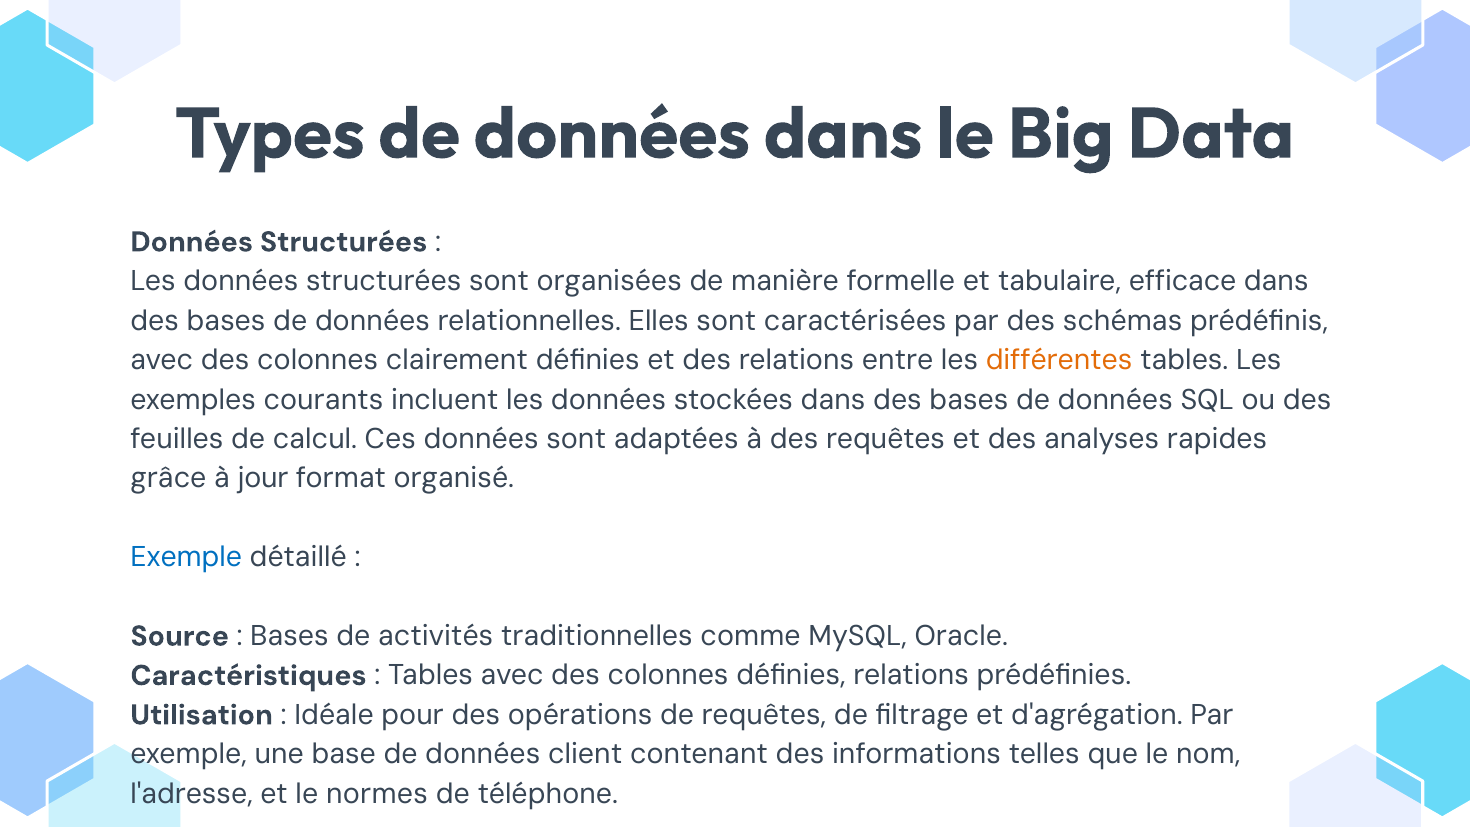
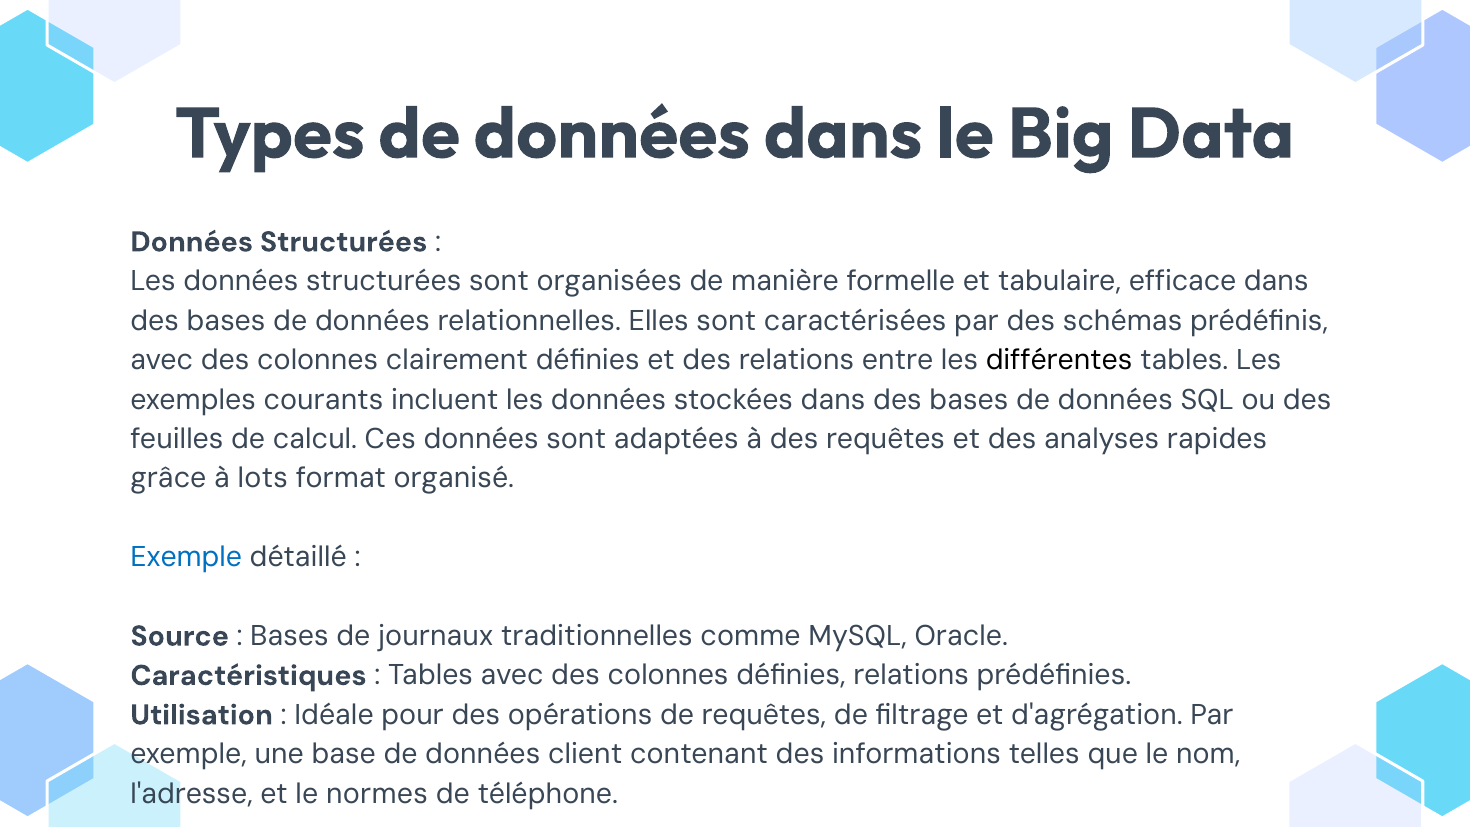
différentes colour: orange -> black (1059, 360)
jour: jour -> lots (263, 478)
activités: activités -> journaux (436, 636)
